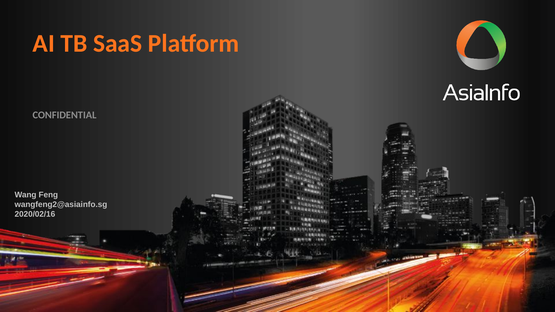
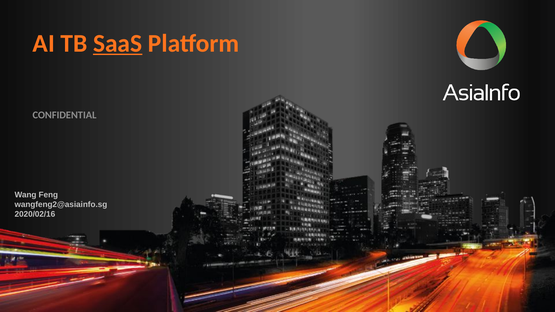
SaaS underline: none -> present (118, 43)
